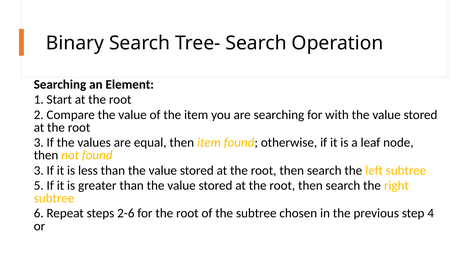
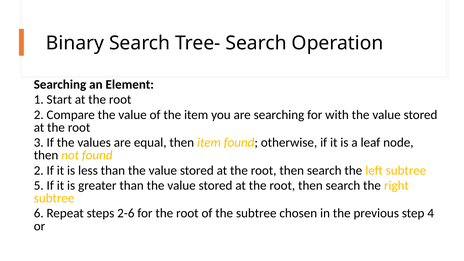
3: 3 -> 2 (39, 170)
